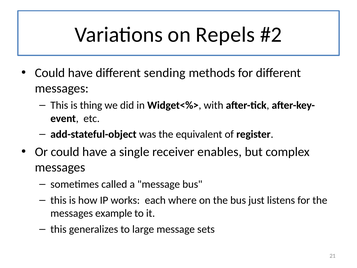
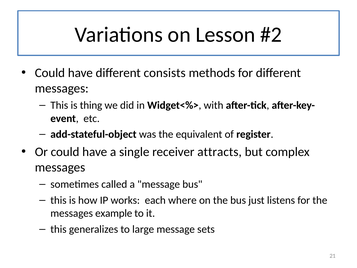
Repels: Repels -> Lesson (225, 35)
sending: sending -> consists (165, 73)
enables: enables -> attracts (220, 152)
